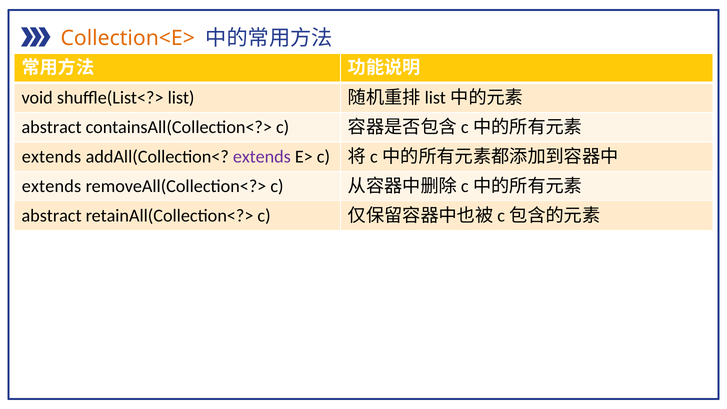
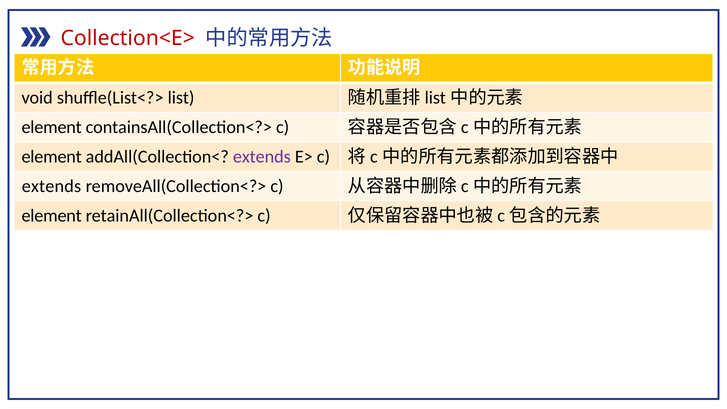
Collection<E> colour: orange -> red (128, 38)
abstract: abstract -> element (52, 127)
extends: extends -> element (52, 157)
abstract: abstract -> element (52, 216)
